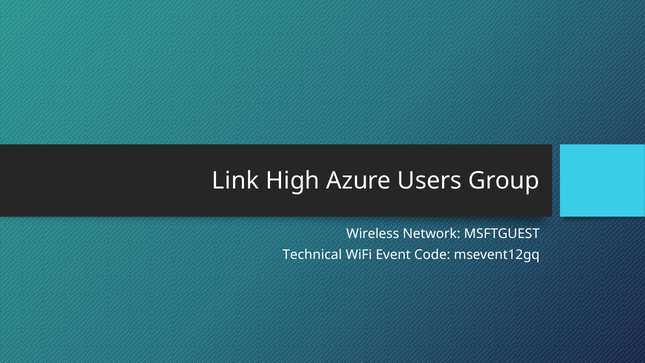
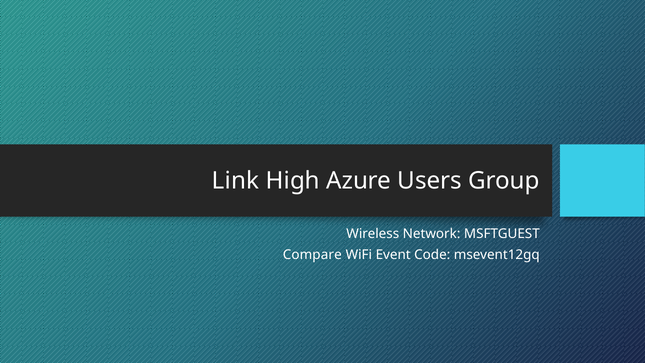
Technical: Technical -> Compare (312, 255)
